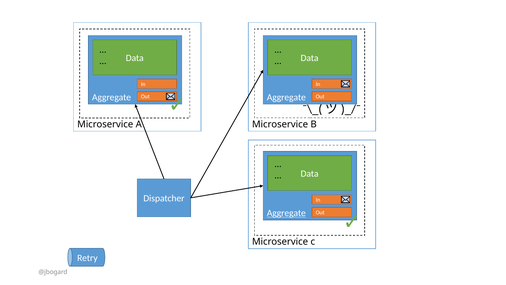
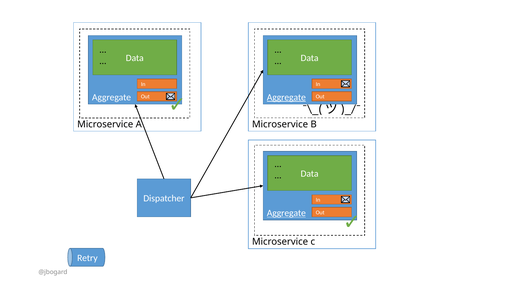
Aggregate underline: none -> present (286, 97)
